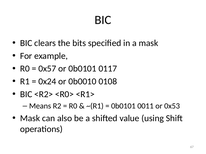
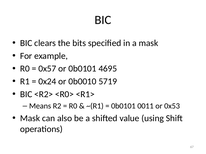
0117: 0117 -> 4695 (108, 69)
0108: 0108 -> 5719 (108, 82)
